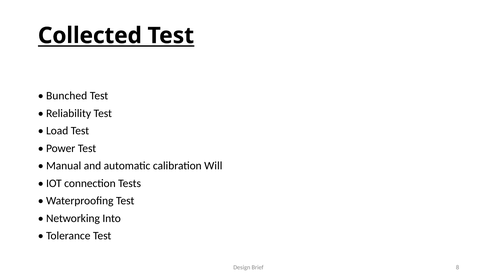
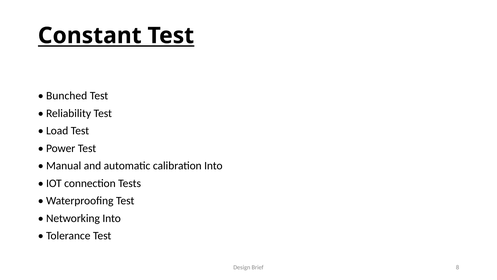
Collected: Collected -> Constant (90, 36)
calibration Will: Will -> Into (213, 166)
